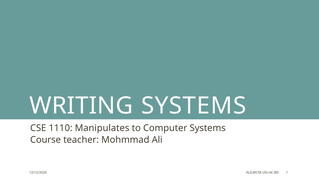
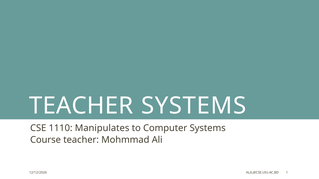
WRITING: WRITING -> TEACHER (81, 106)
